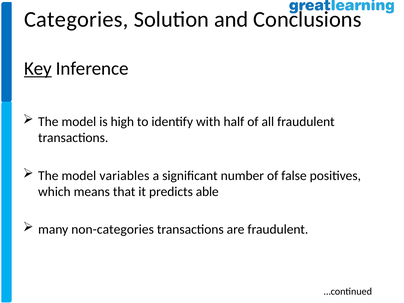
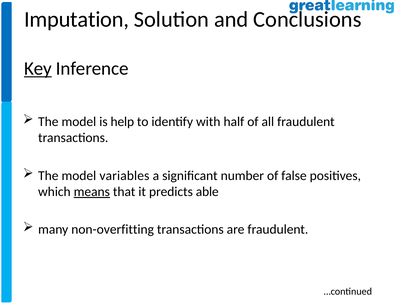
Categories: Categories -> Imputation (77, 19)
high: high -> help (122, 122)
means underline: none -> present (92, 192)
non-categories: non-categories -> non-overfitting (113, 229)
